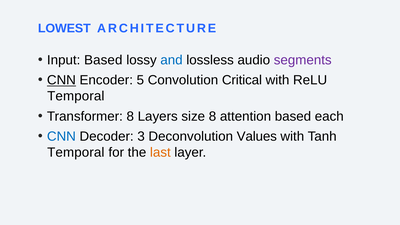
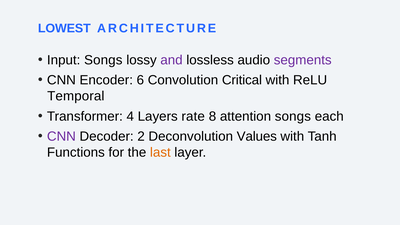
Input Based: Based -> Songs (103, 60)
and colour: blue -> purple (172, 60)
CNN underline: present -> none (61, 80)
5: 5 -> 6 (140, 80)
Transformer 8: 8 -> 4 (130, 116)
size: size -> rate (193, 116)
attention based: based -> songs (293, 116)
CNN colour: blue -> purple (61, 137)
3: 3 -> 2 (141, 137)
Temporal: Temporal -> Functions (76, 153)
